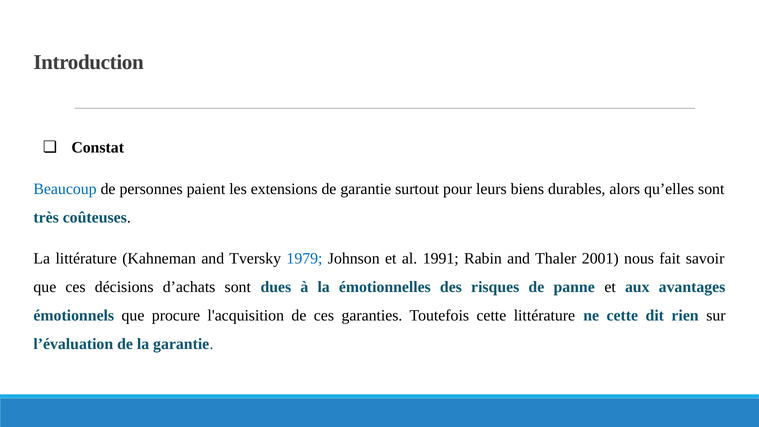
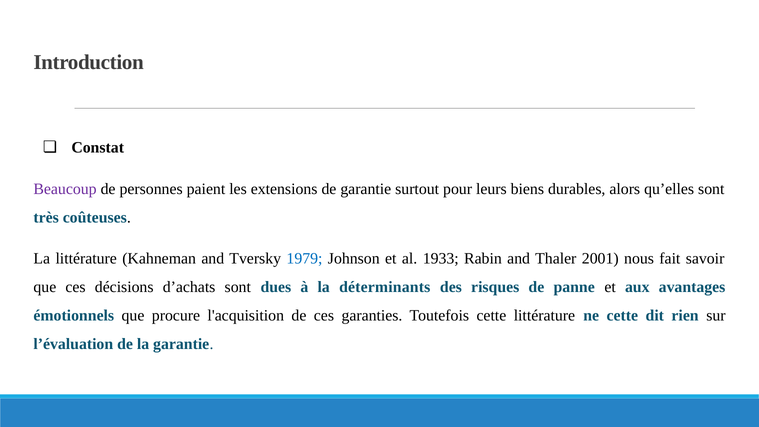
Beaucoup colour: blue -> purple (65, 189)
1991: 1991 -> 1933 (441, 259)
émotionnelles: émotionnelles -> déterminants (385, 287)
